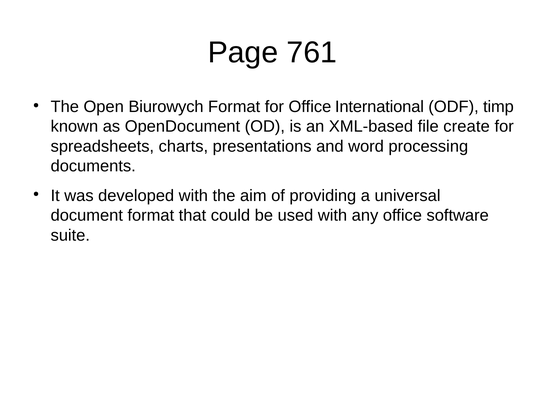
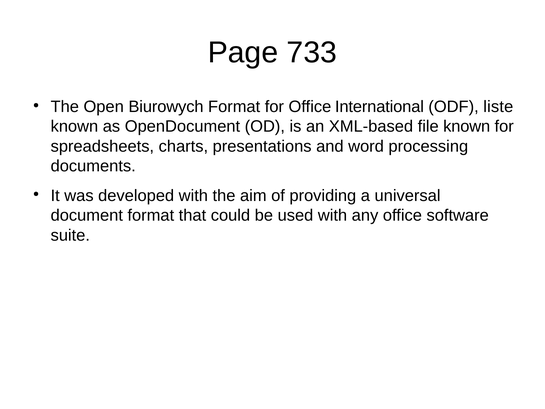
761: 761 -> 733 (312, 53)
timp: timp -> liste (498, 107)
file create: create -> known (467, 126)
